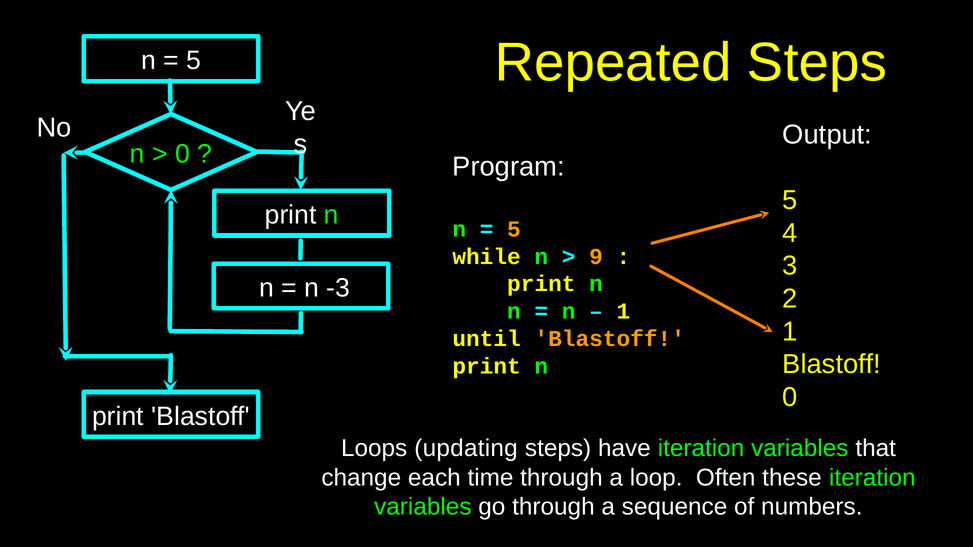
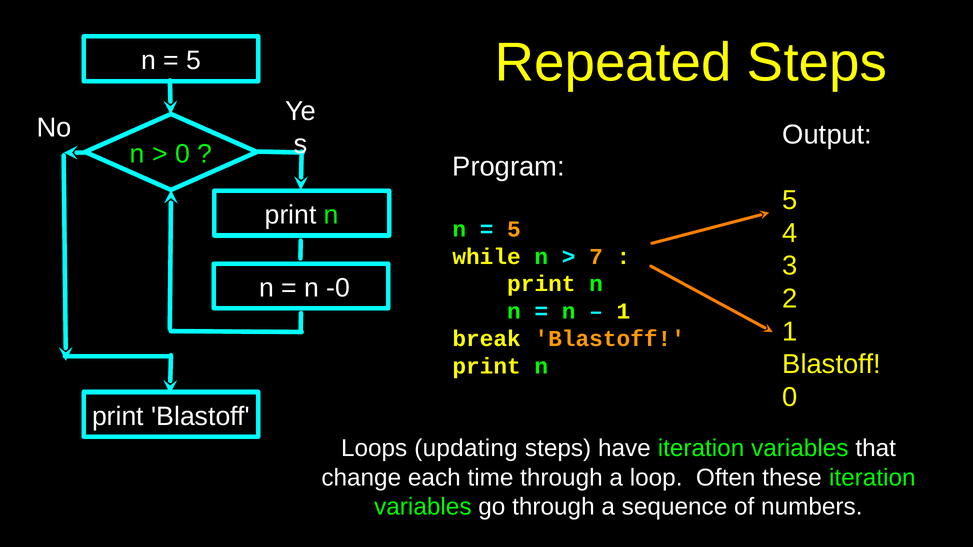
9: 9 -> 7 (596, 257)
-3: -3 -> -0 (338, 288)
until: until -> break (487, 339)
